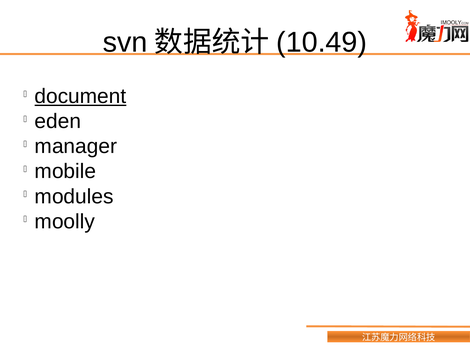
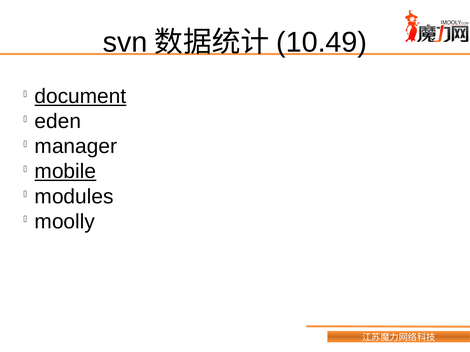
mobile underline: none -> present (65, 172)
